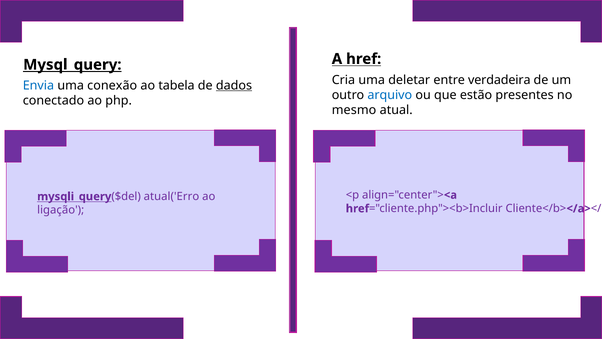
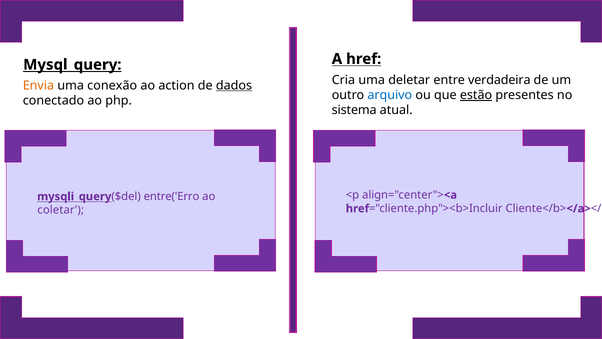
Envia colour: blue -> orange (38, 85)
tabela: tabela -> action (176, 85)
estão underline: none -> present (476, 95)
mesmo: mesmo -> sistema (354, 110)
atual('Erro: atual('Erro -> entre('Erro (172, 196)
ligação: ligação -> coletar (61, 210)
